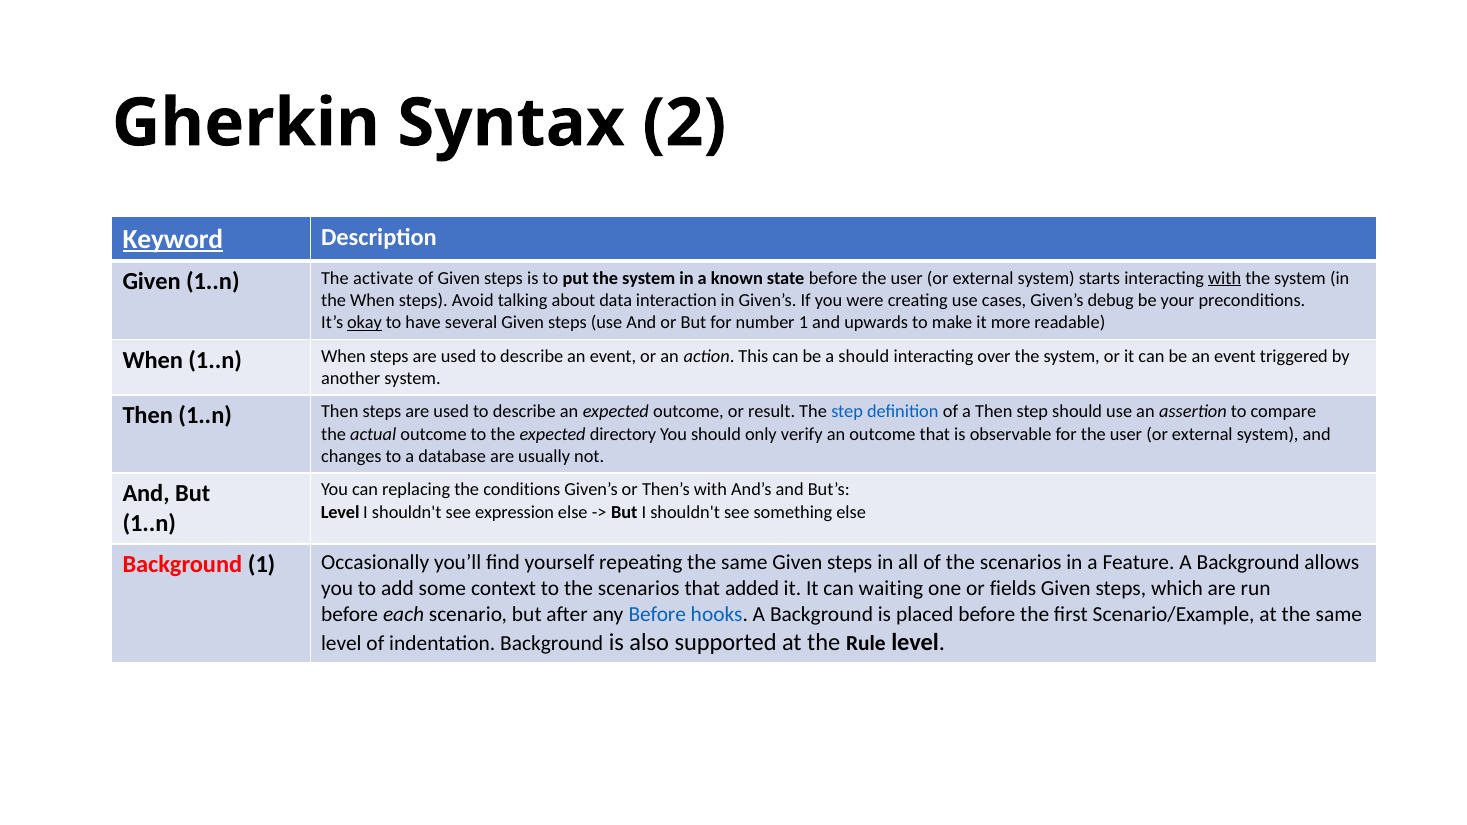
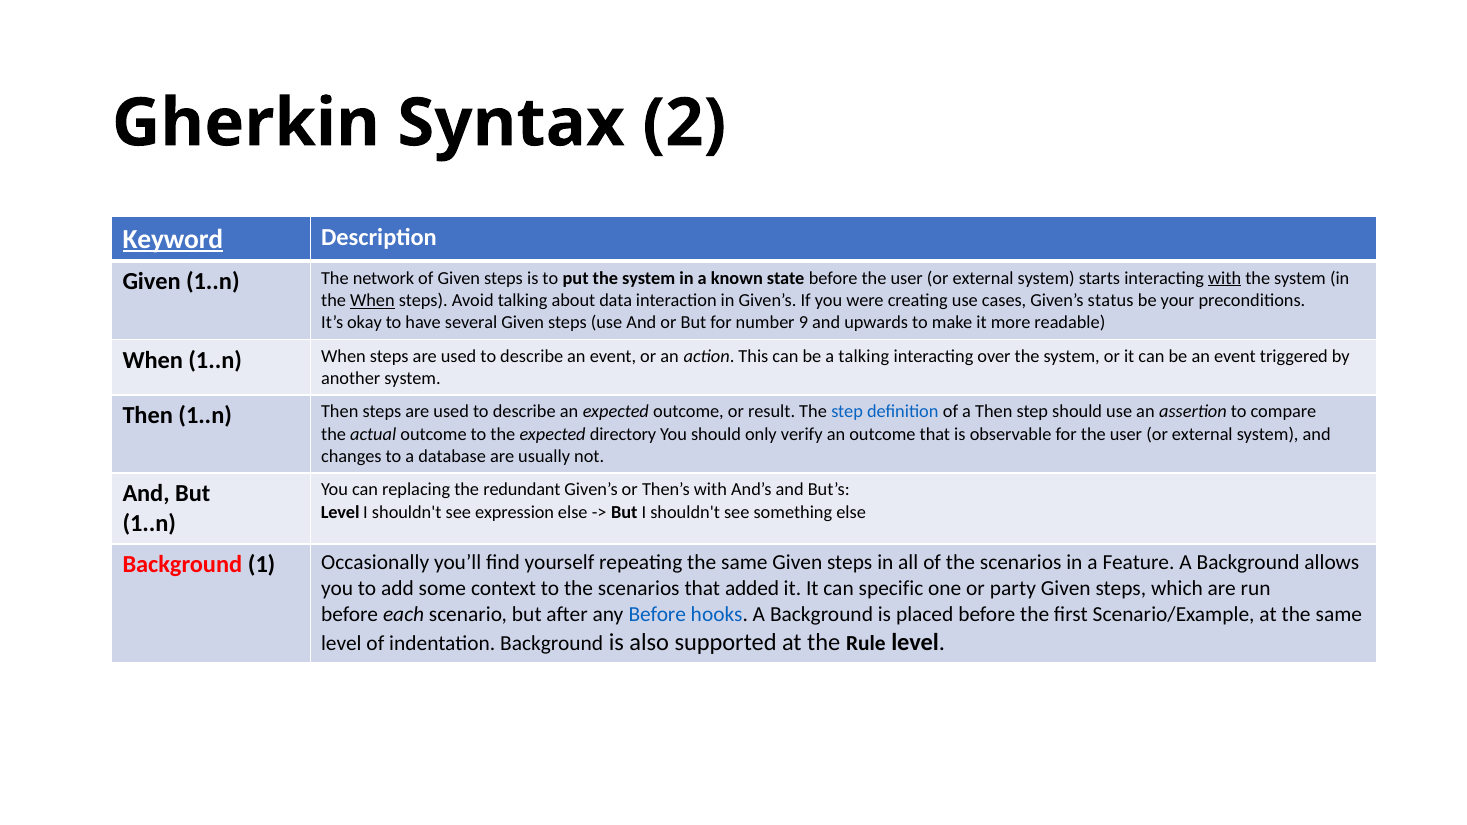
activate: activate -> network (383, 278)
When underline: none -> present (372, 300)
debug: debug -> status (1111, 300)
okay underline: present -> none (365, 323)
number 1: 1 -> 9 (803, 323)
a should: should -> talking (864, 356)
conditions: conditions -> redundant (522, 490)
waiting: waiting -> specific (891, 589)
fields: fields -> party (1013, 589)
